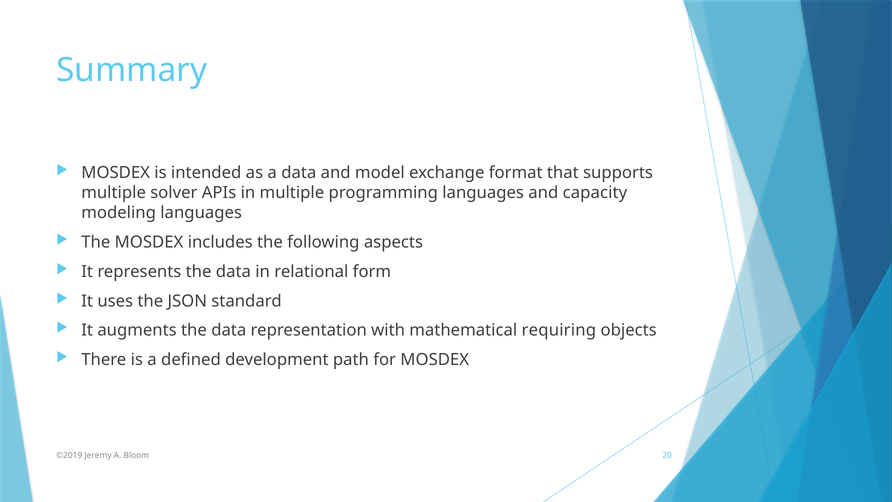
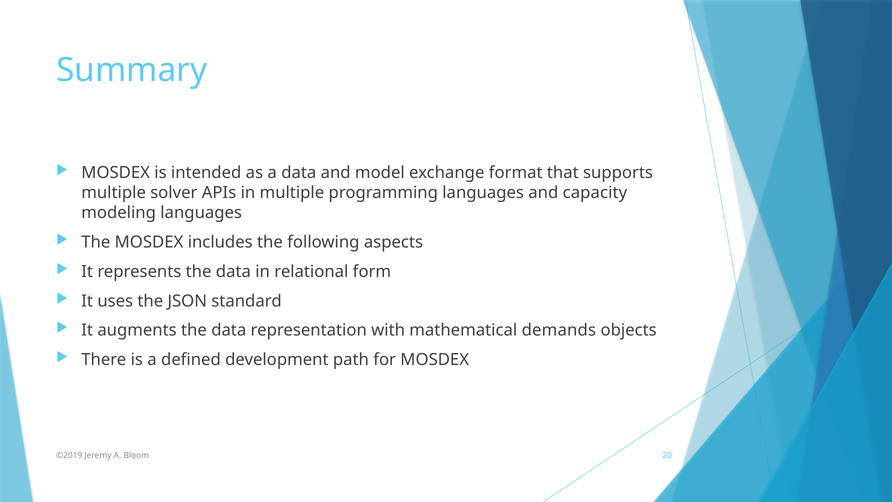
requiring: requiring -> demands (559, 330)
